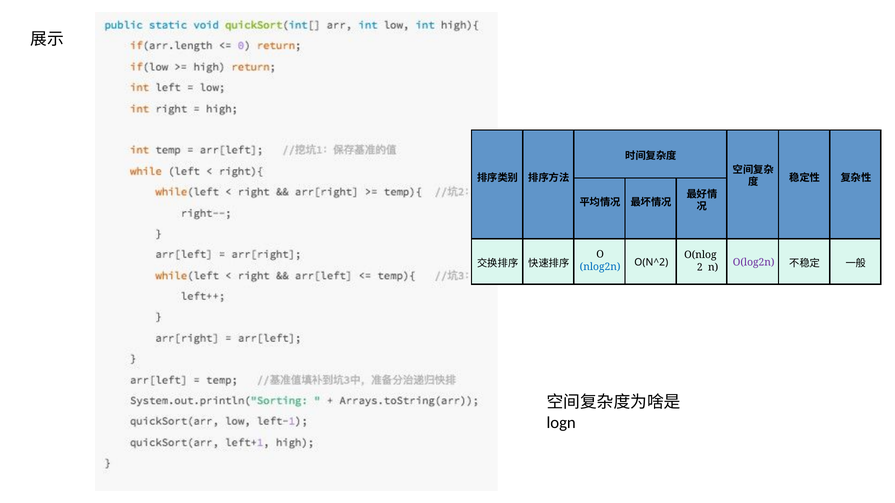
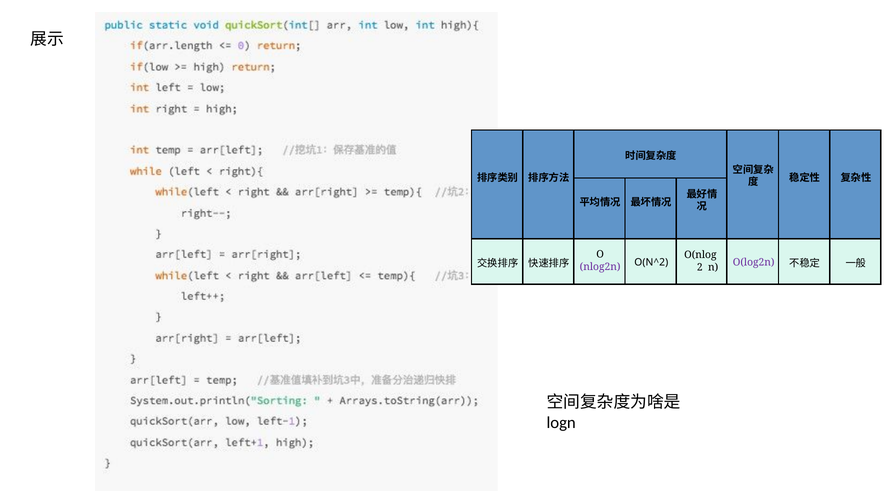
nlog2n colour: blue -> purple (600, 267)
